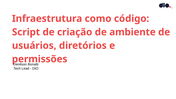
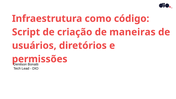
ambiente: ambiente -> maneiras (132, 32)
